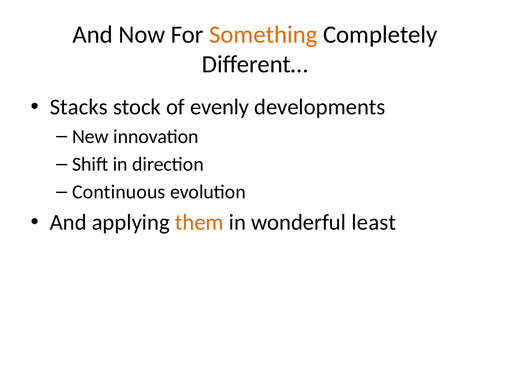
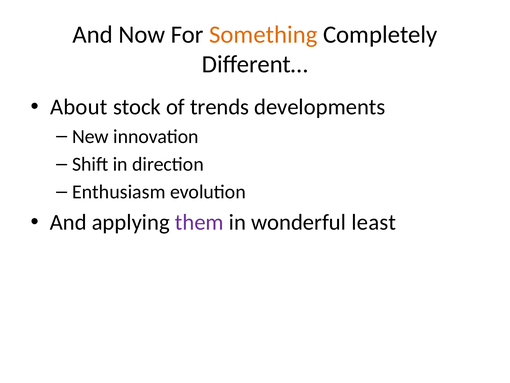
Stacks: Stacks -> About (79, 107)
evenly: evenly -> trends (220, 107)
Continuous: Continuous -> Enthusiasm (119, 192)
them colour: orange -> purple (199, 222)
